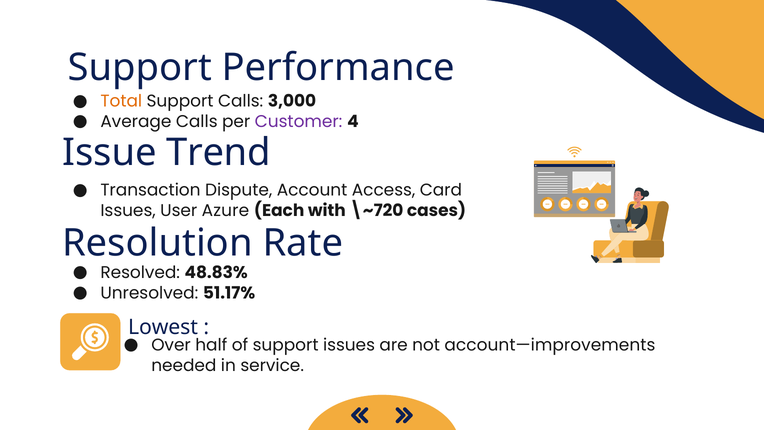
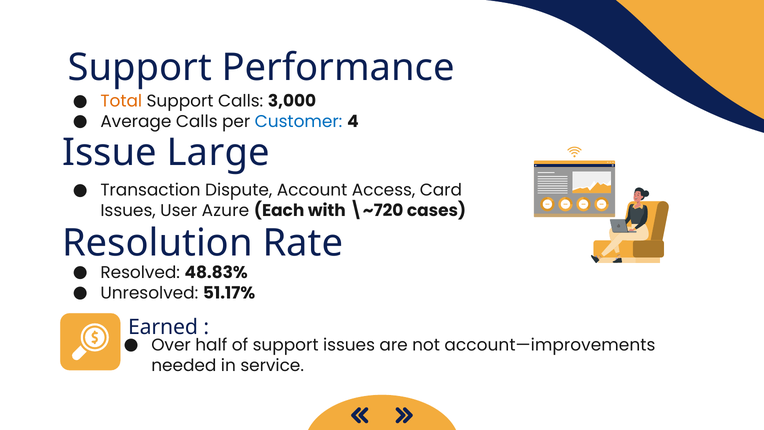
Customer colour: purple -> blue (299, 122)
Trend: Trend -> Large (218, 153)
Lowest: Lowest -> Earned (163, 327)
